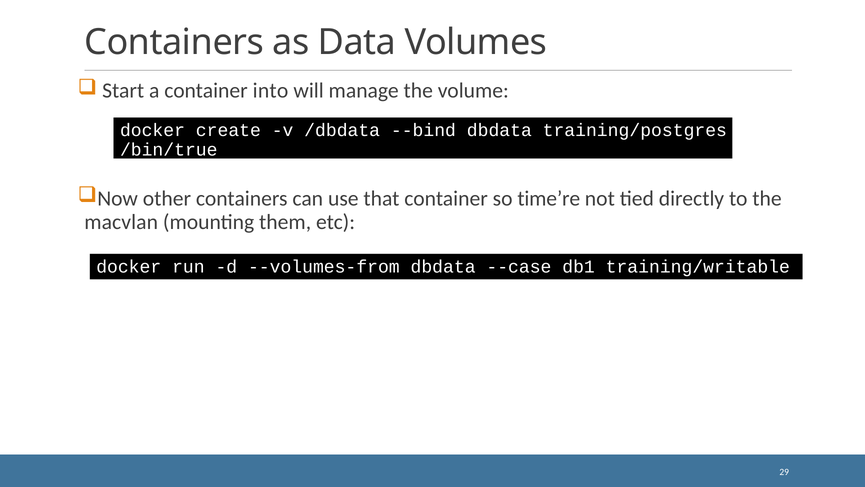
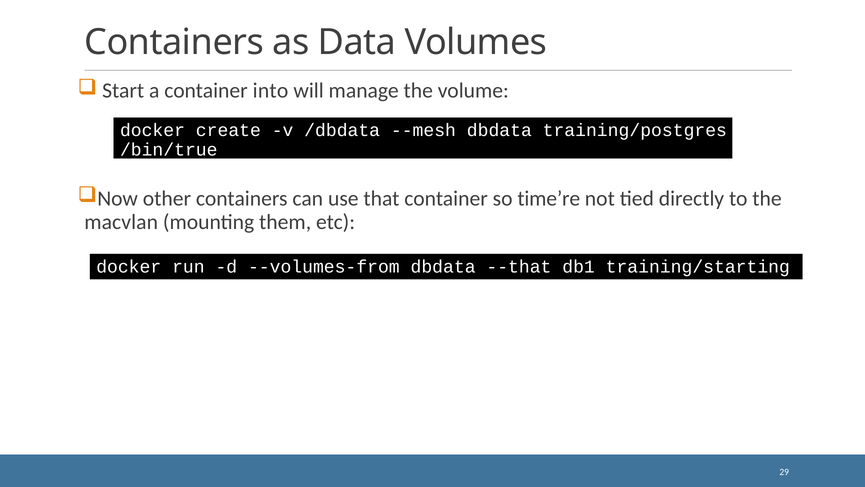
--bind: --bind -> --mesh (423, 130)
--case: --case -> --that (519, 266)
training/writable: training/writable -> training/starting (698, 266)
